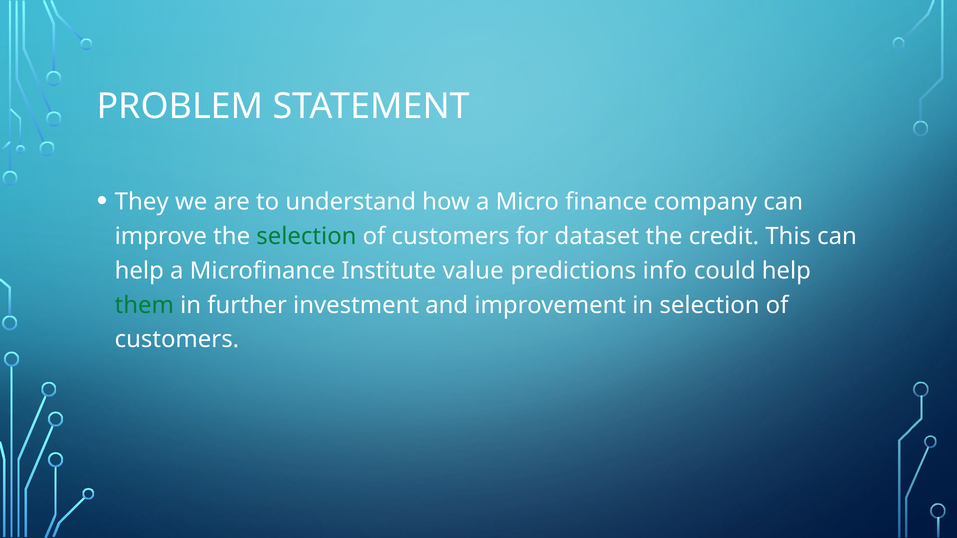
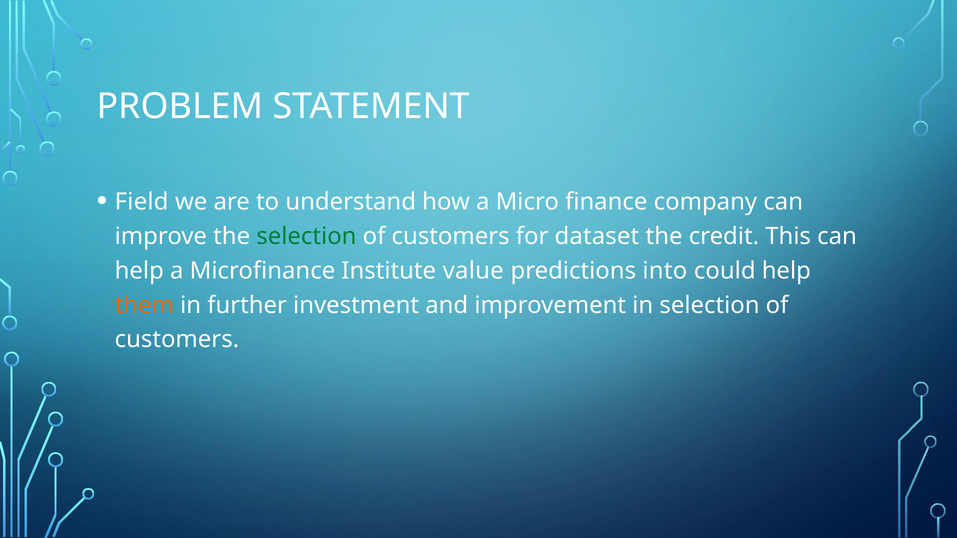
They: They -> Field (142, 202)
info: info -> into (665, 271)
them colour: green -> orange (144, 305)
